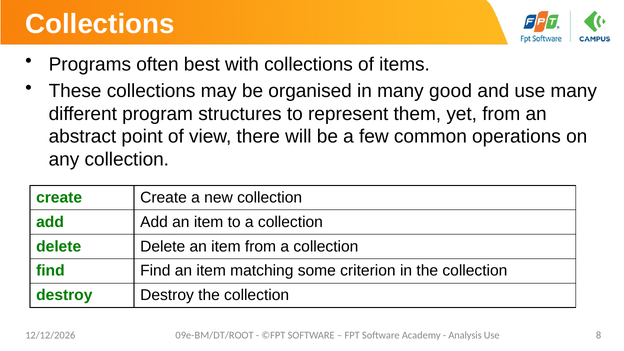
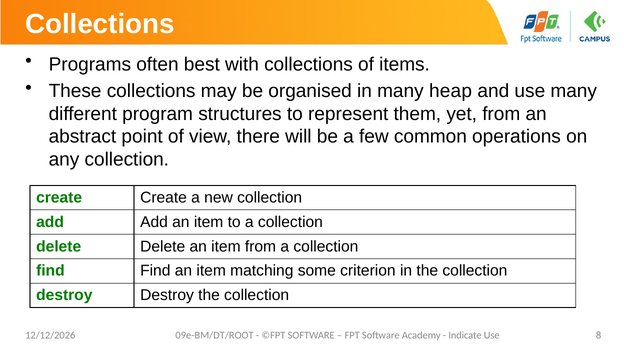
good: good -> heap (450, 91)
Analysis: Analysis -> Indicate (465, 335)
